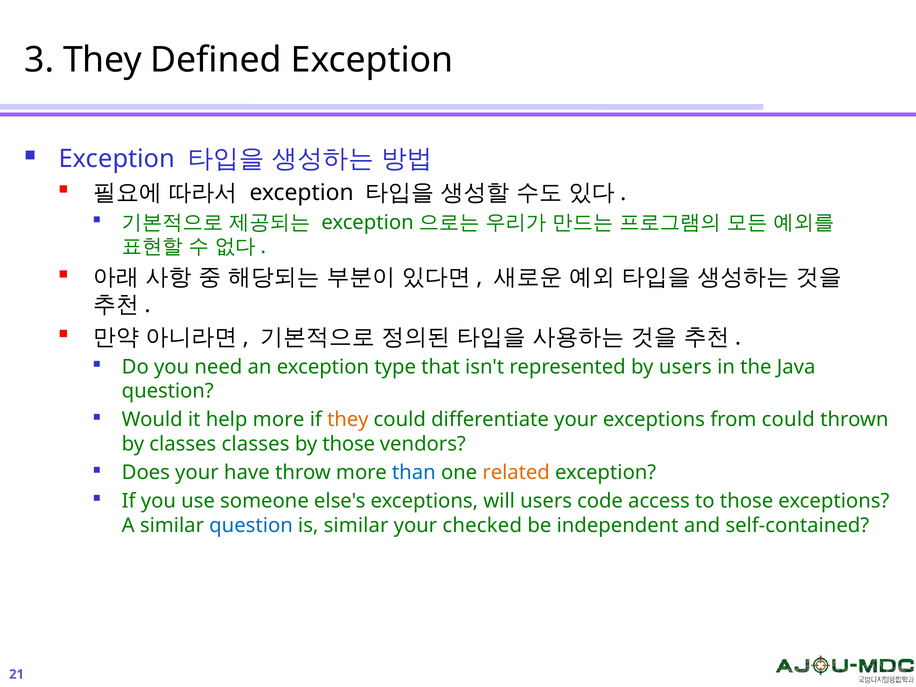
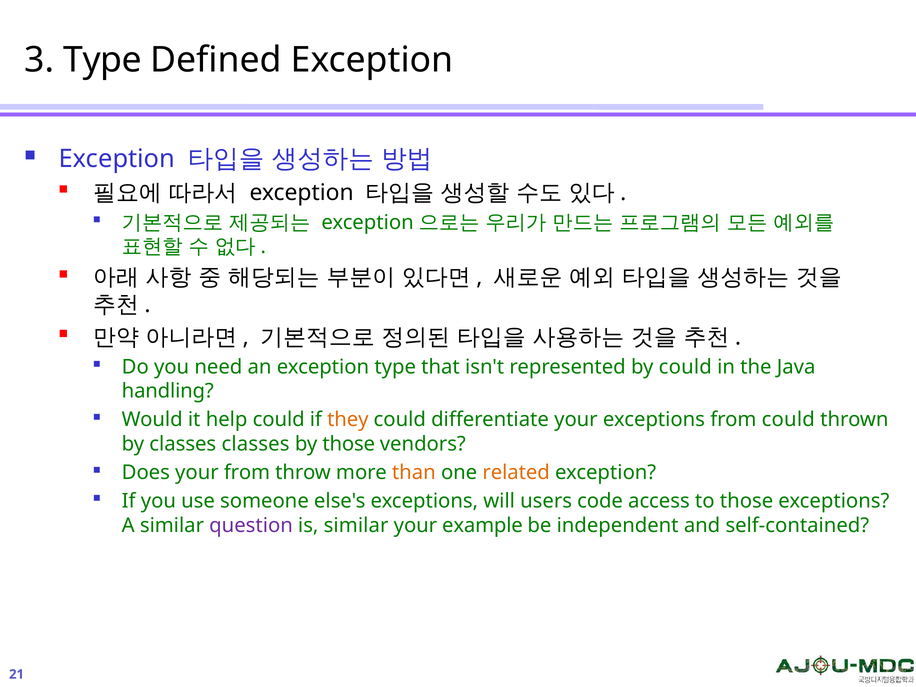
3 They: They -> Type (103, 60)
by users: users -> could (685, 367)
question: question -> handling (168, 391)
help more: more -> could (279, 420)
your have: have -> from (247, 473)
than colour: blue -> orange (414, 473)
question colour: blue -> purple (251, 526)
checked: checked -> example (482, 526)
